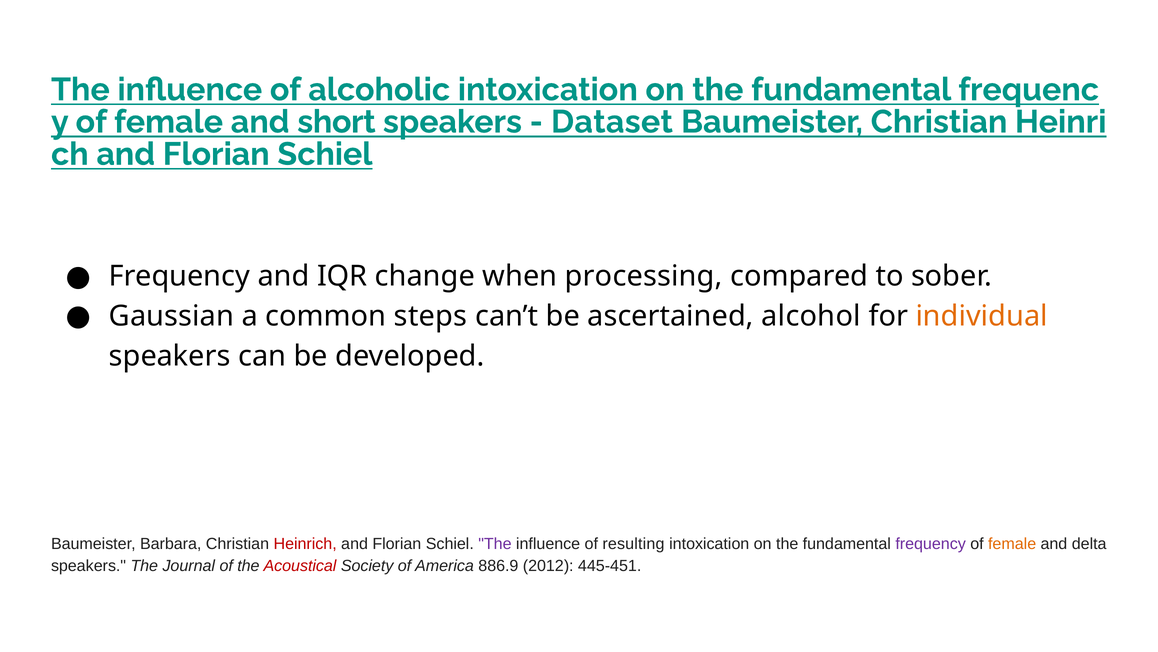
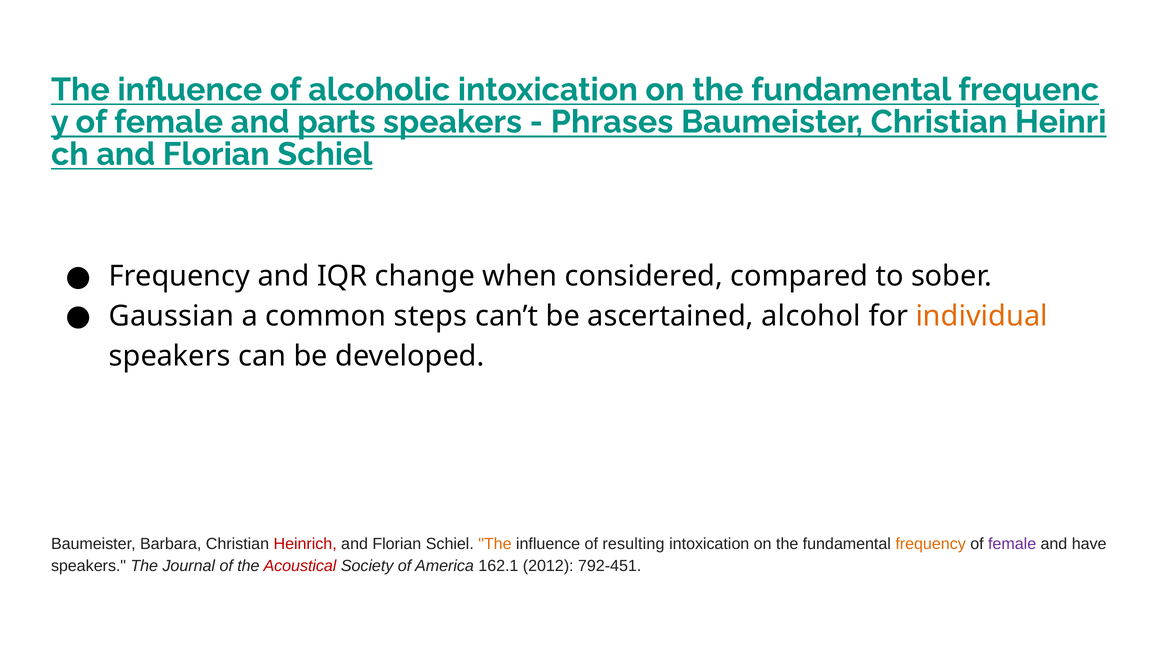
short: short -> parts (336, 122)
Dataset: Dataset -> Phrases (612, 122)
processing: processing -> considered (644, 276)
The colour: purple -> orange (495, 543)
frequency colour: purple -> orange (931, 543)
female colour: orange -> purple (1012, 543)
delta: delta -> have (1089, 543)
886.9: 886.9 -> 162.1 (498, 565)
445-451: 445-451 -> 792-451 (610, 565)
